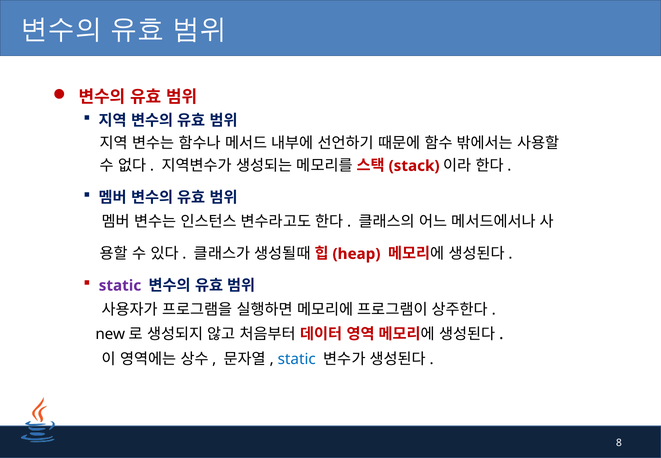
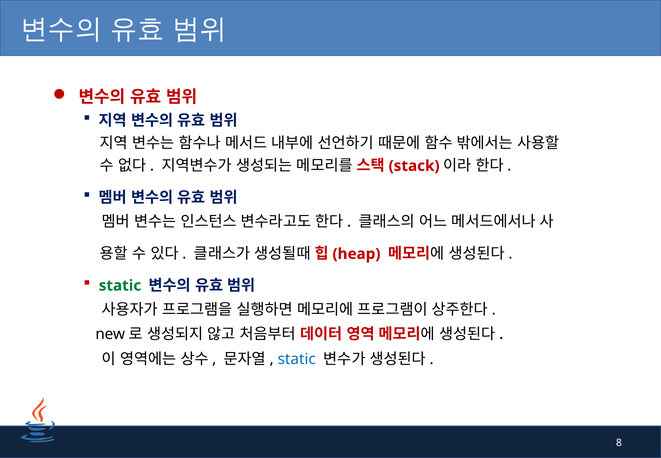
static colour: purple -> green (120, 285)
